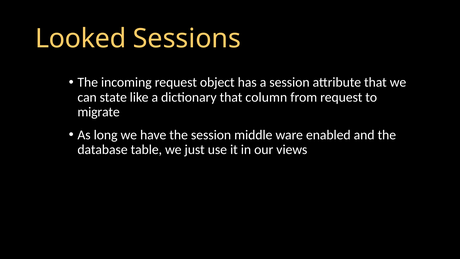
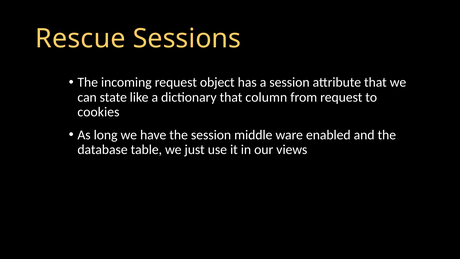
Looked: Looked -> Rescue (80, 39)
migrate: migrate -> cookies (98, 112)
